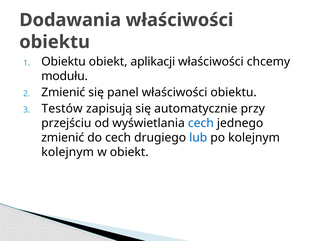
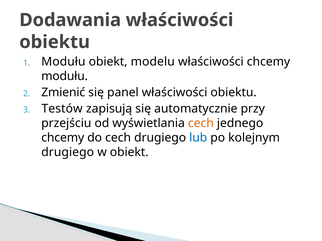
Obiektu: Obiektu -> Modułu (63, 62)
aplikacji: aplikacji -> modelu (153, 62)
cech colour: blue -> orange (201, 123)
zmienić: zmienić -> chcemy (63, 138)
kolejnym: kolejnym -> drugiego (68, 152)
